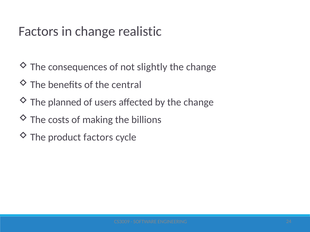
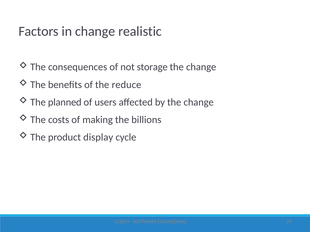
slightly: slightly -> storage (152, 67)
central: central -> reduce (127, 85)
product factors: factors -> display (98, 137)
